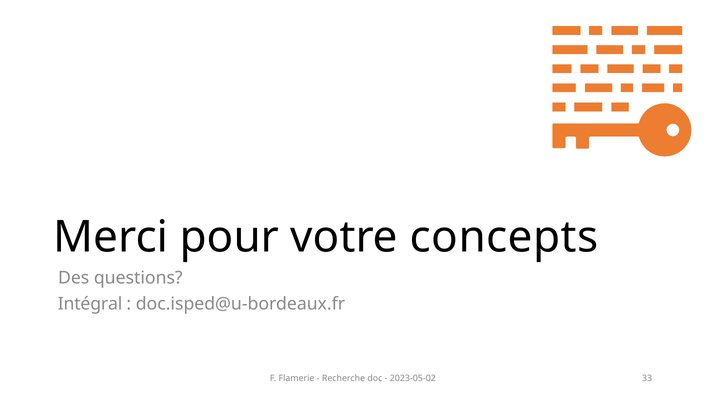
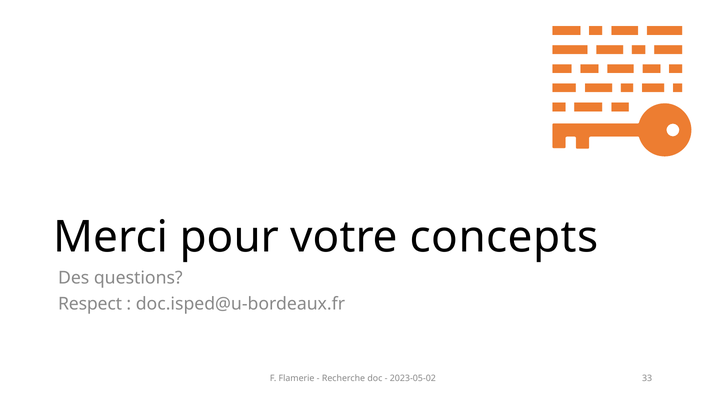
Intégral: Intégral -> Respect (90, 304)
